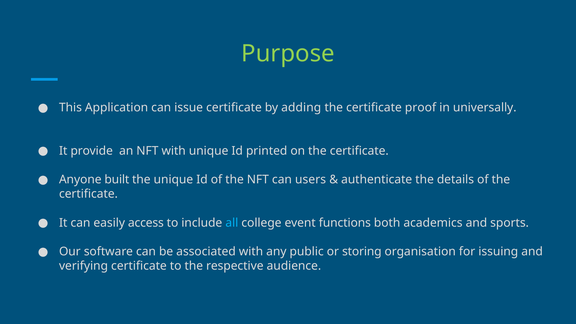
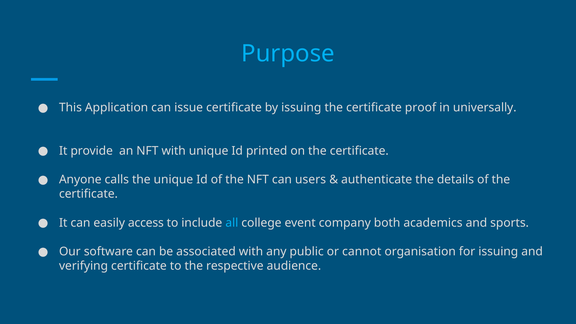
Purpose colour: light green -> light blue (288, 54)
by adding: adding -> issuing (301, 108)
built: built -> calls (117, 180)
functions: functions -> company (345, 223)
storing: storing -> cannot (362, 252)
